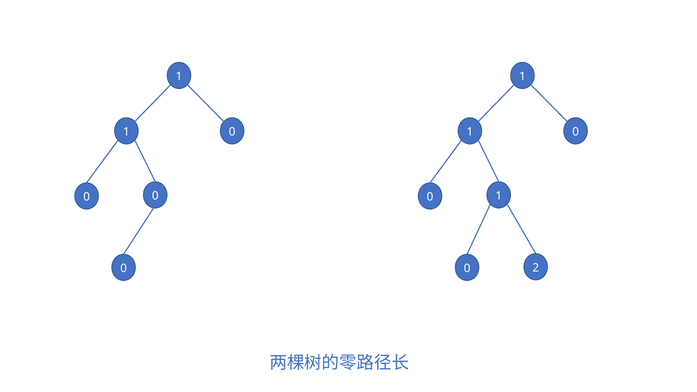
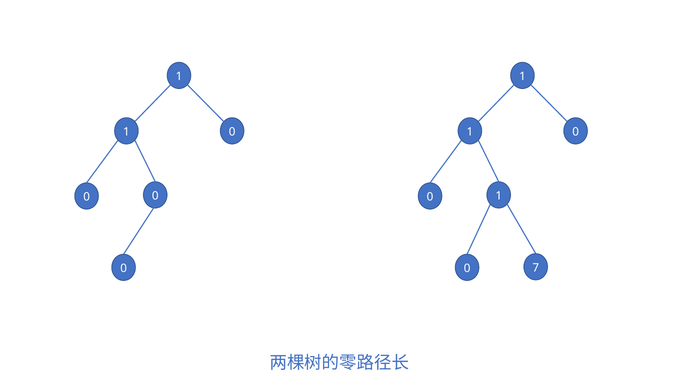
2: 2 -> 7 (536, 268)
